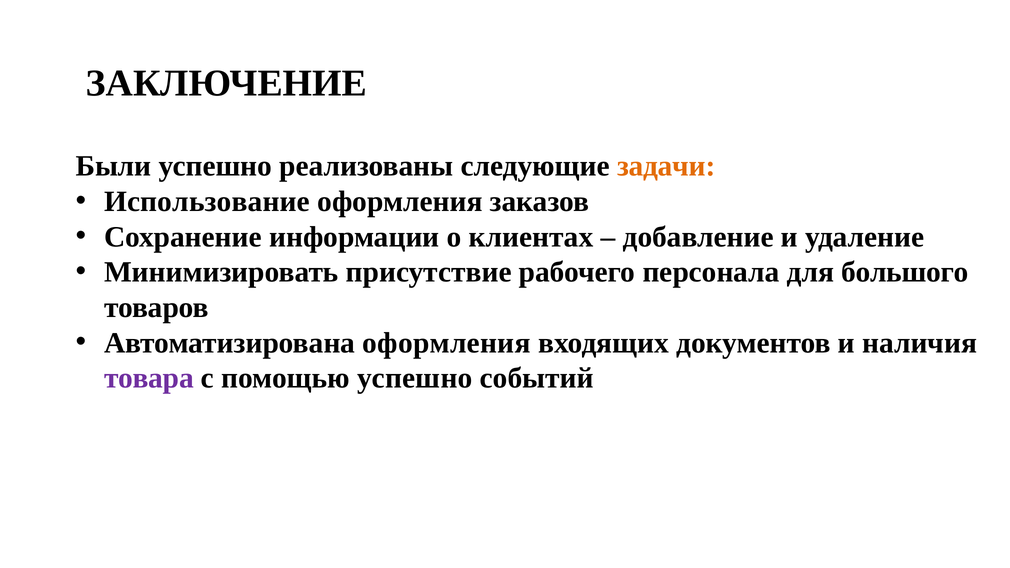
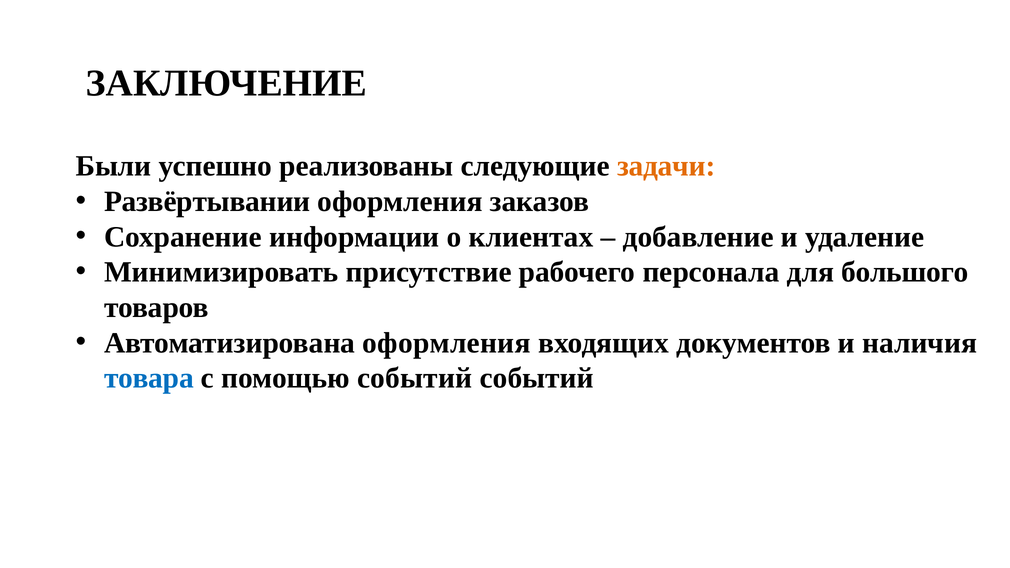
Использование: Использование -> Развёртывании (207, 201)
товара colour: purple -> blue (149, 378)
помощью успешно: успешно -> событий (415, 378)
